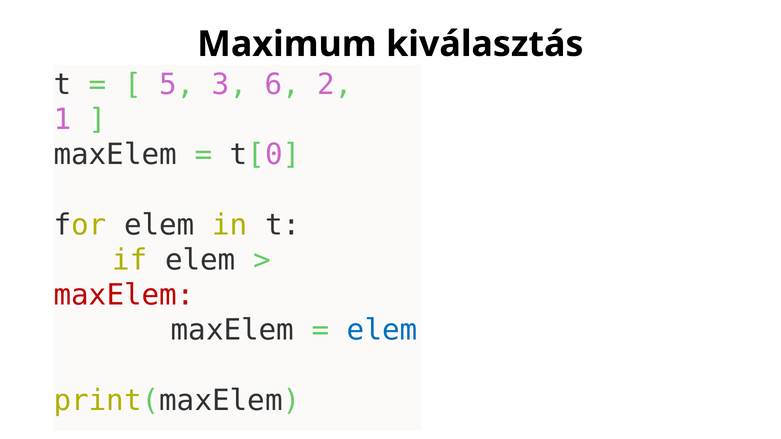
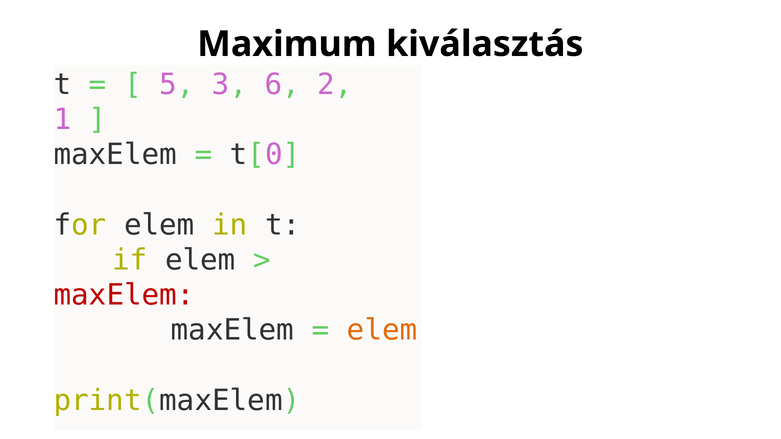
elem colour: blue -> orange (382, 330)
